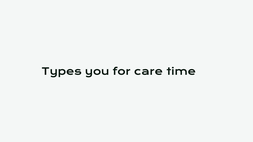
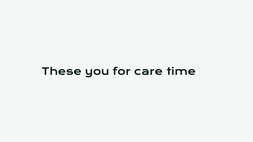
Types: Types -> These (62, 72)
